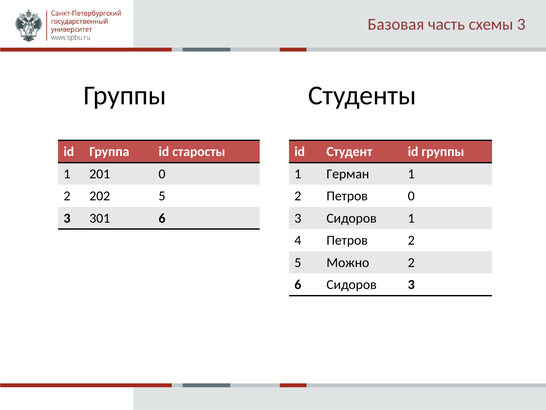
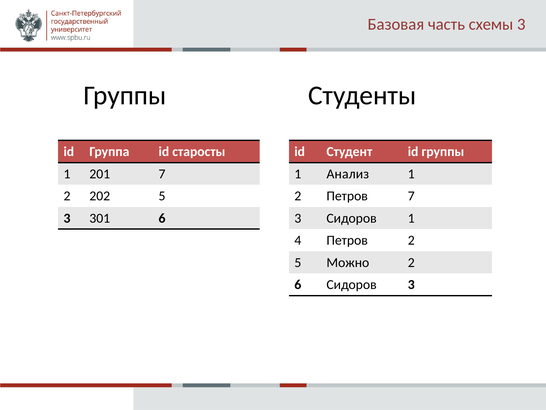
201 0: 0 -> 7 (162, 174)
Герман: Герман -> Анализ (348, 174)
Петров 0: 0 -> 7 (411, 196)
